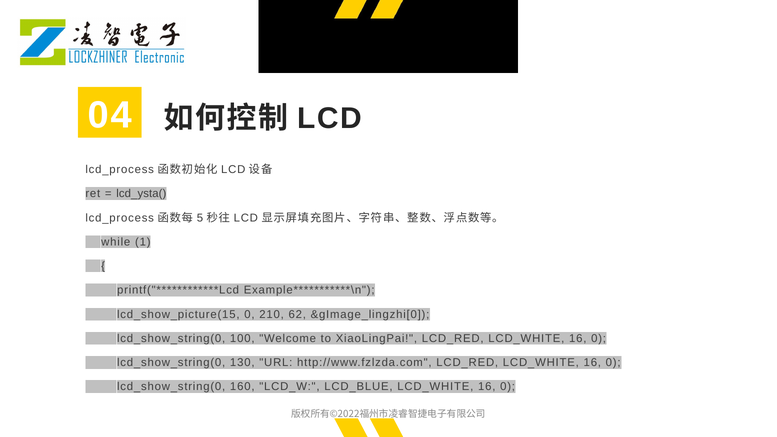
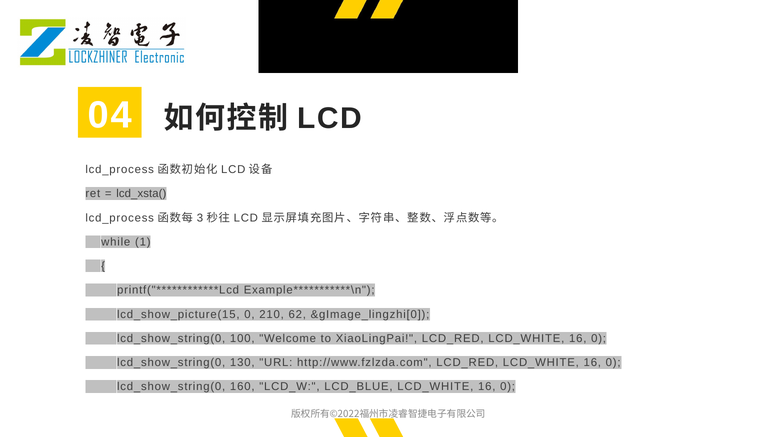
lcd_ysta(: lcd_ysta( -> lcd_xsta( (141, 194)
5: 5 -> 3 (200, 218)
